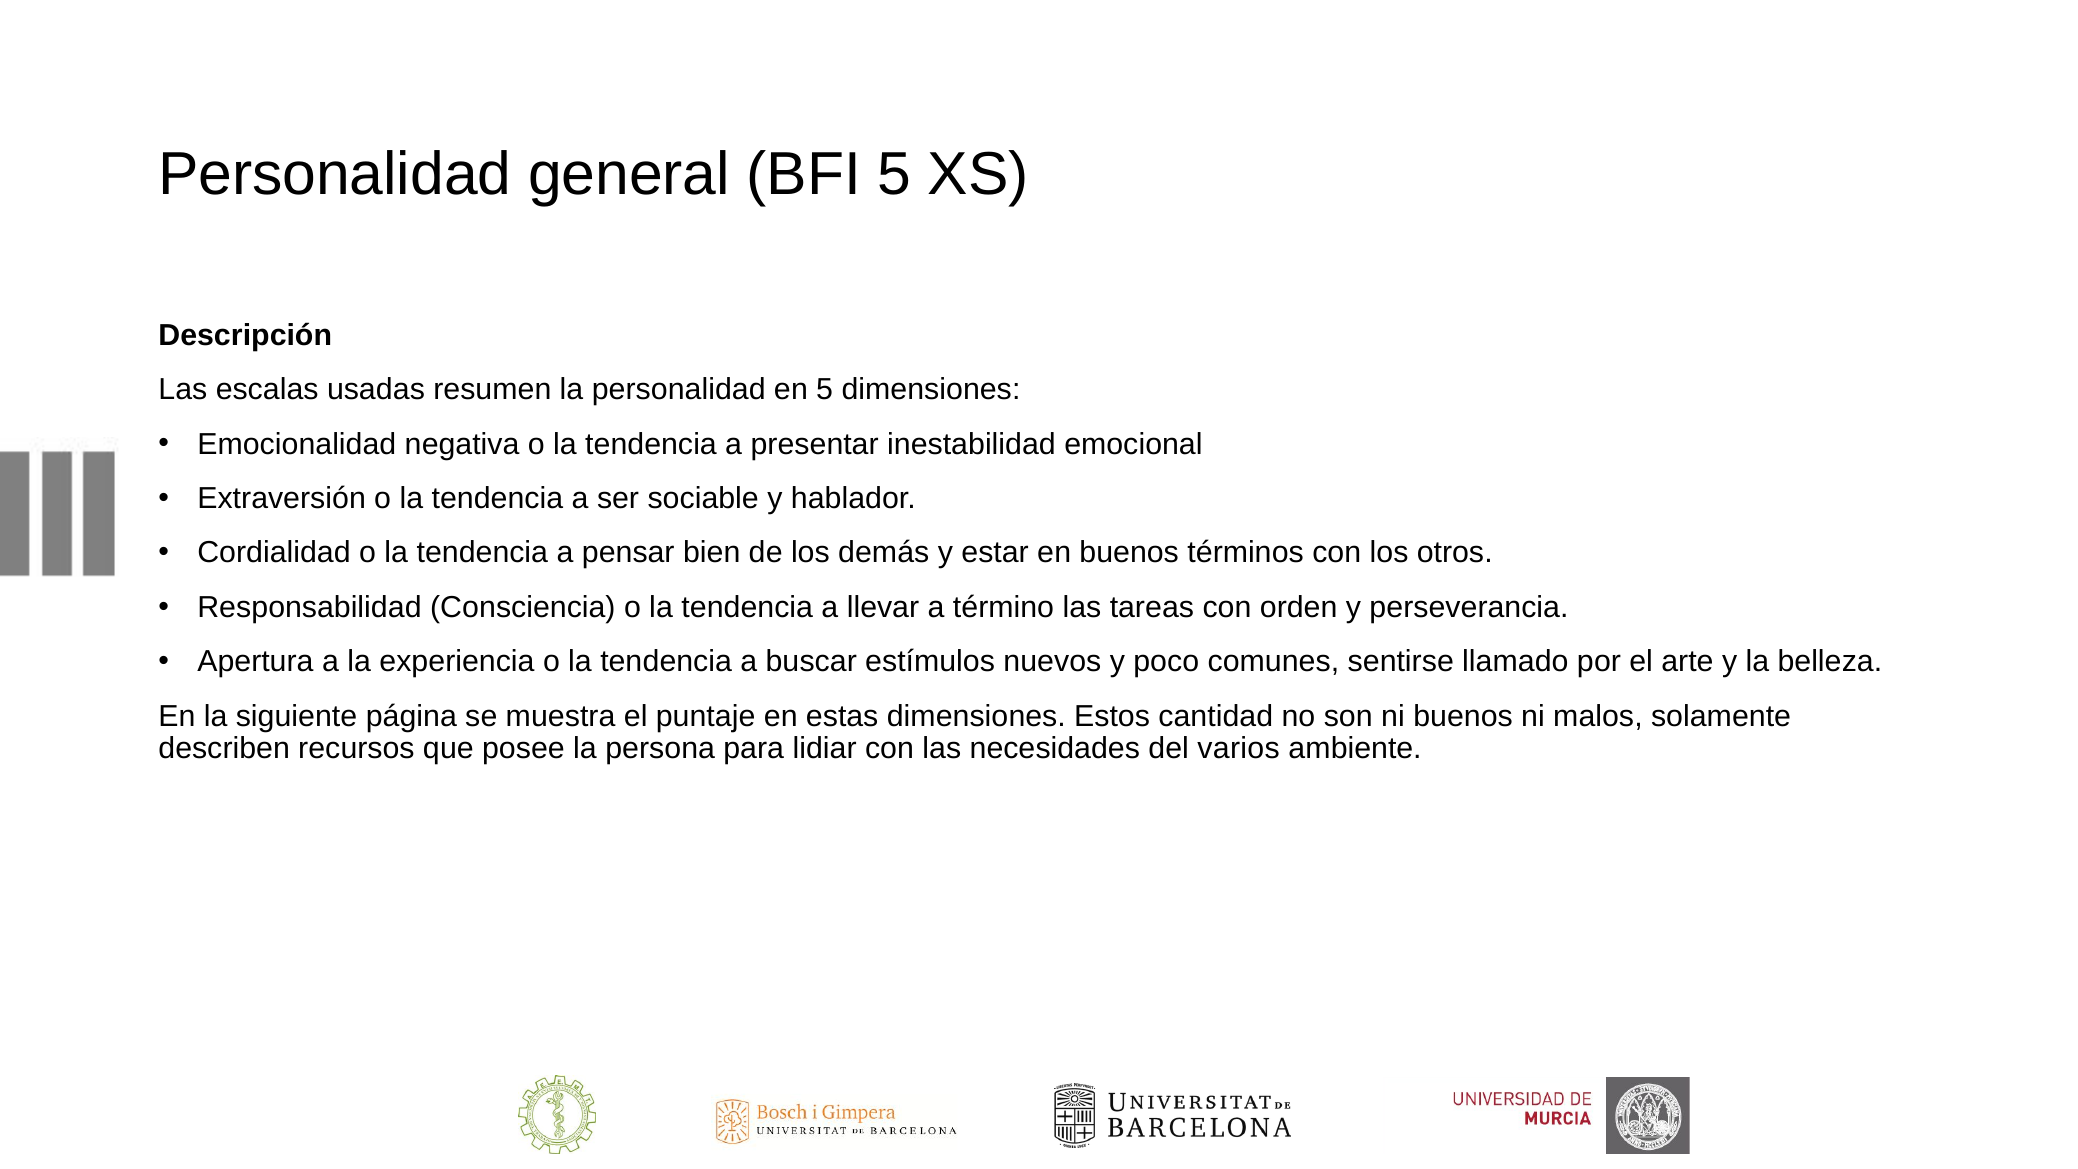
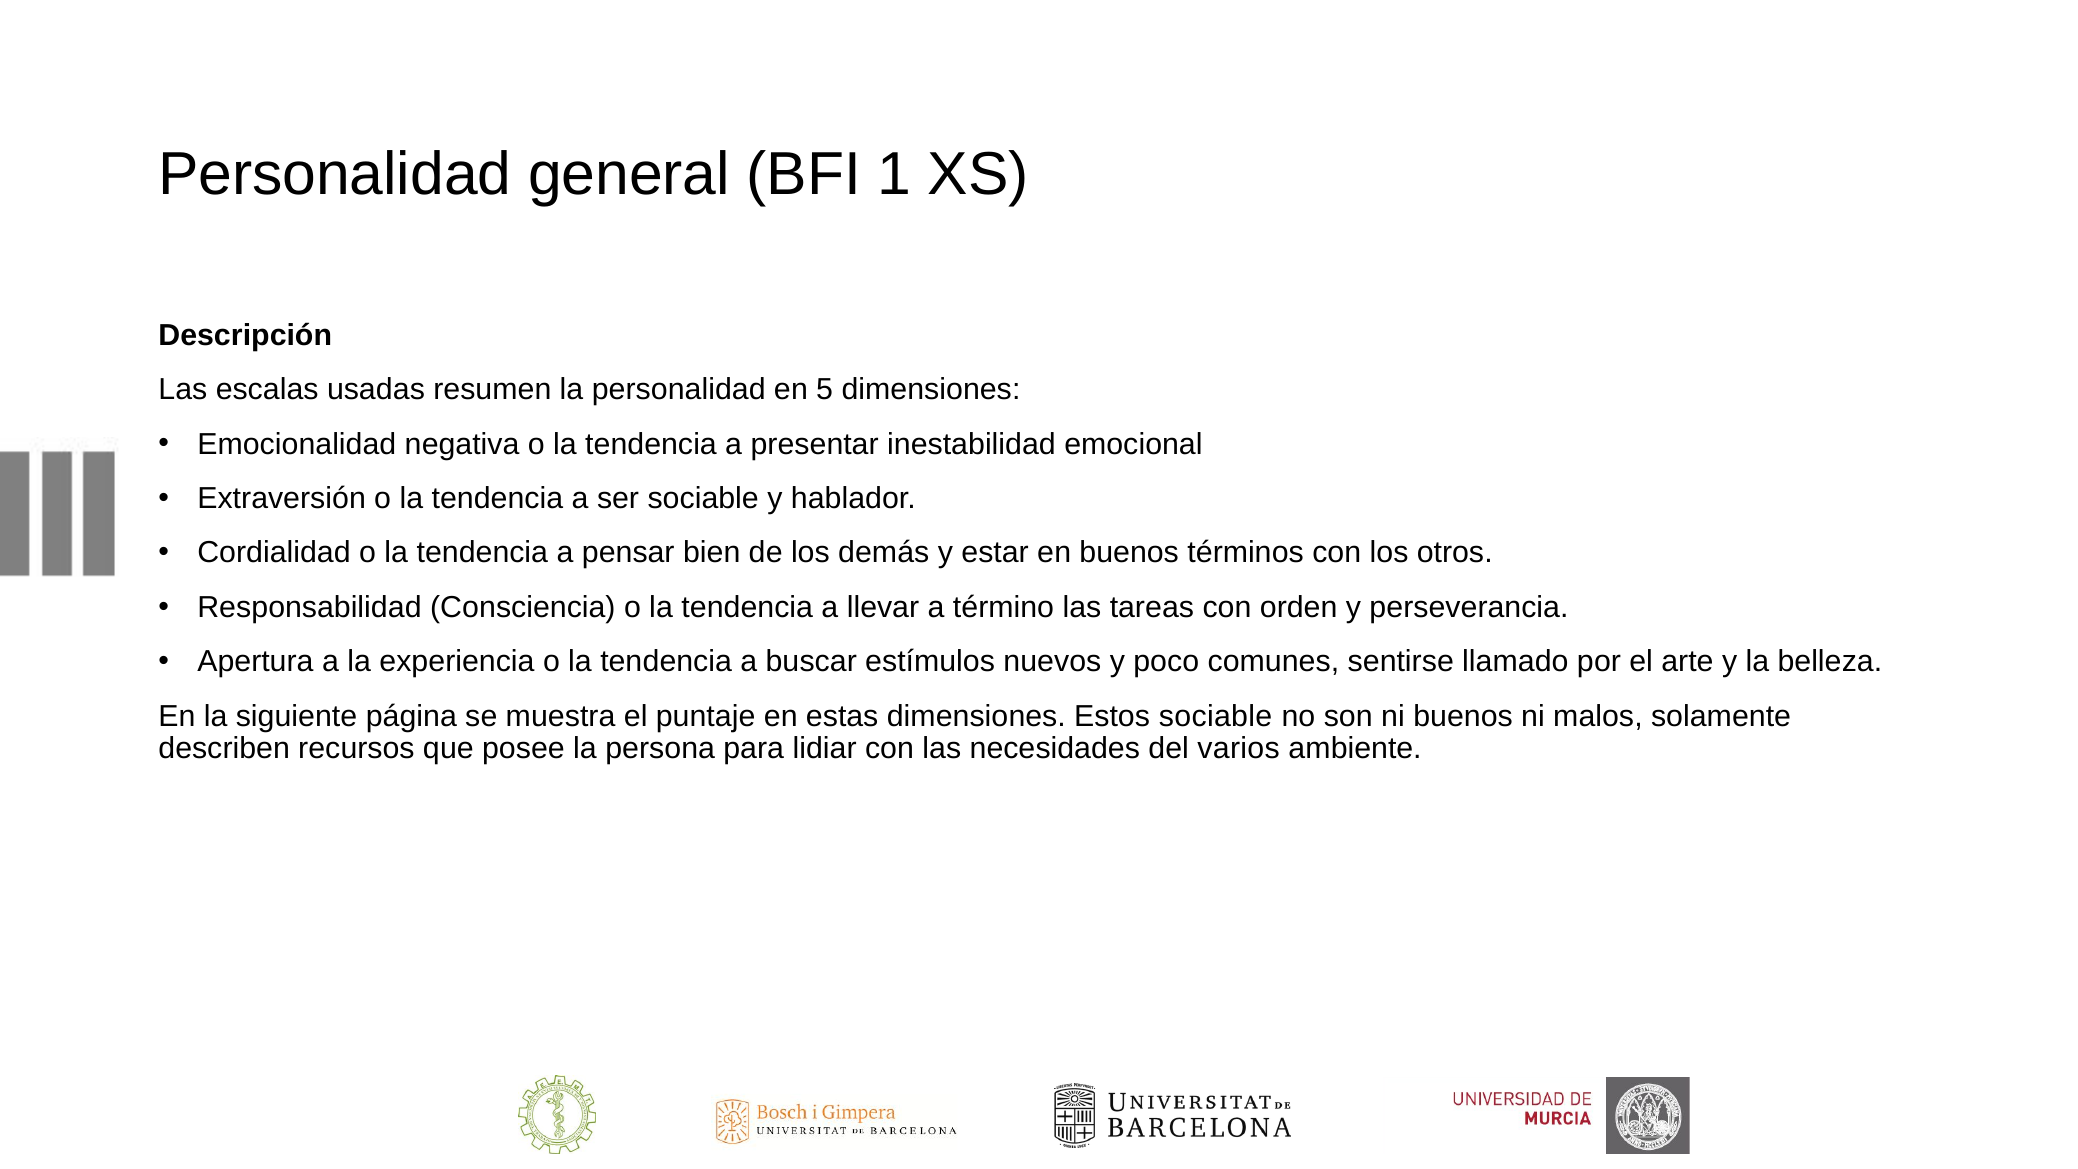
BFI 5: 5 -> 1 (894, 175)
Estos cantidad: cantidad -> sociable (1216, 716)
